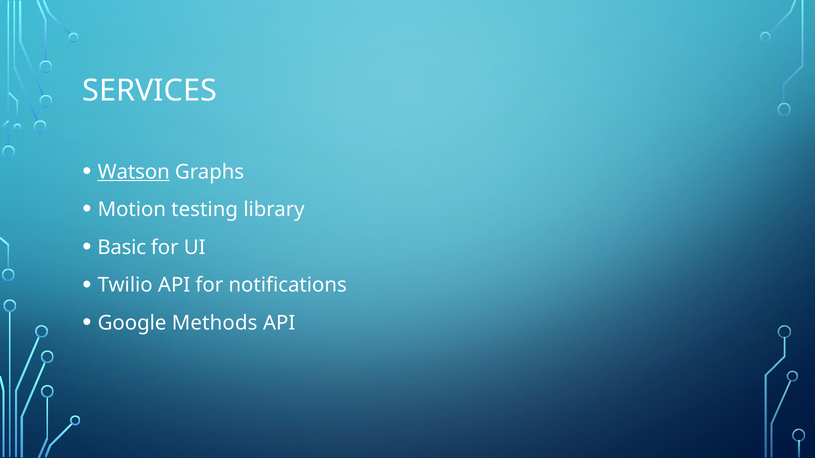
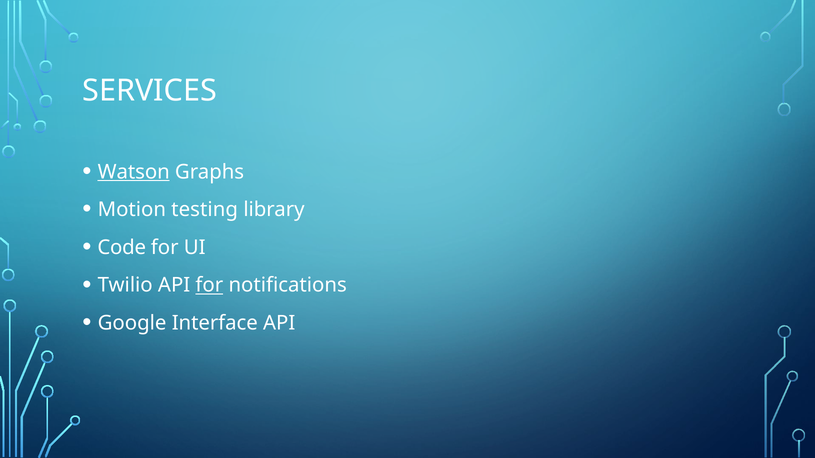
Basic: Basic -> Code (122, 248)
for underline: none -> present (209, 285)
Methods: Methods -> Interface (215, 323)
